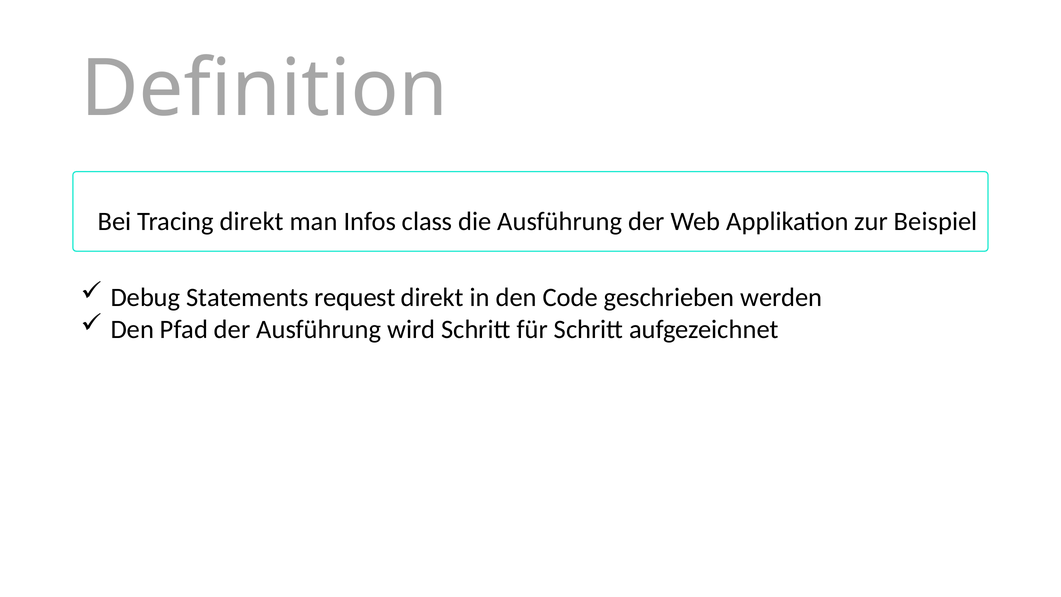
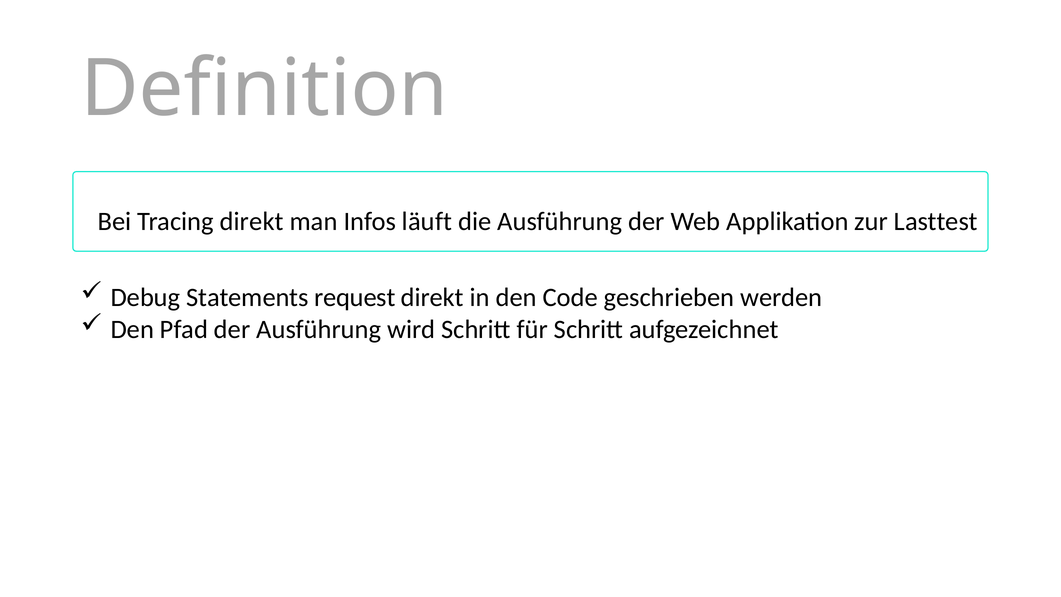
class: class -> läuft (427, 222)
Beispiel: Beispiel -> Lasttest (936, 222)
